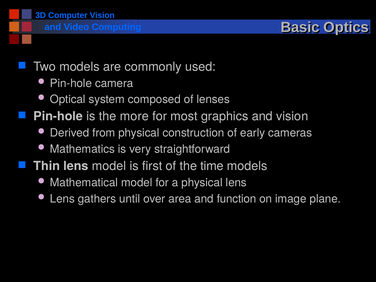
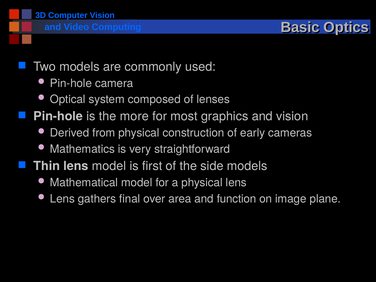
time: time -> side (212, 166)
until: until -> final (130, 199)
